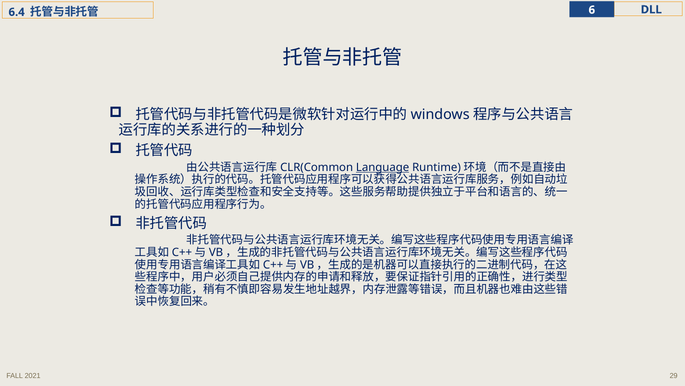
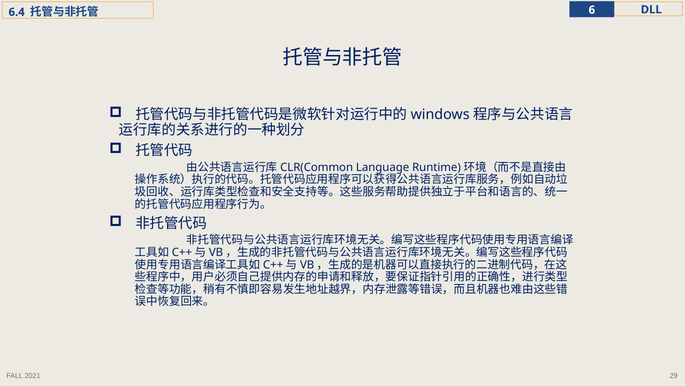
Language underline: present -> none (383, 167)
